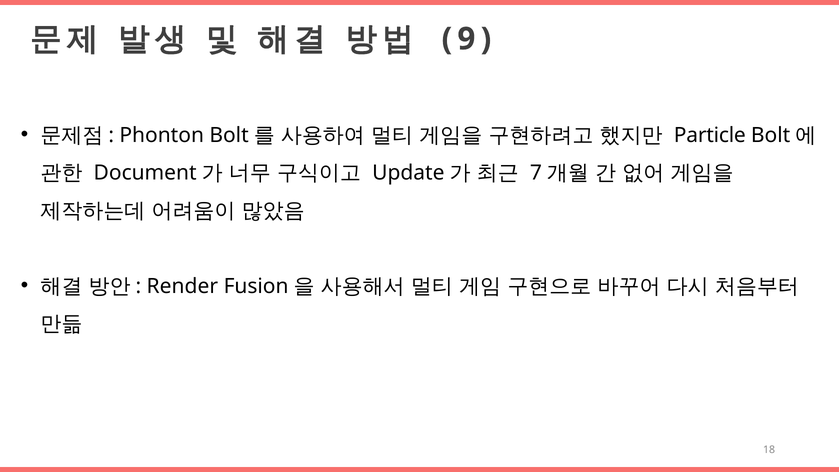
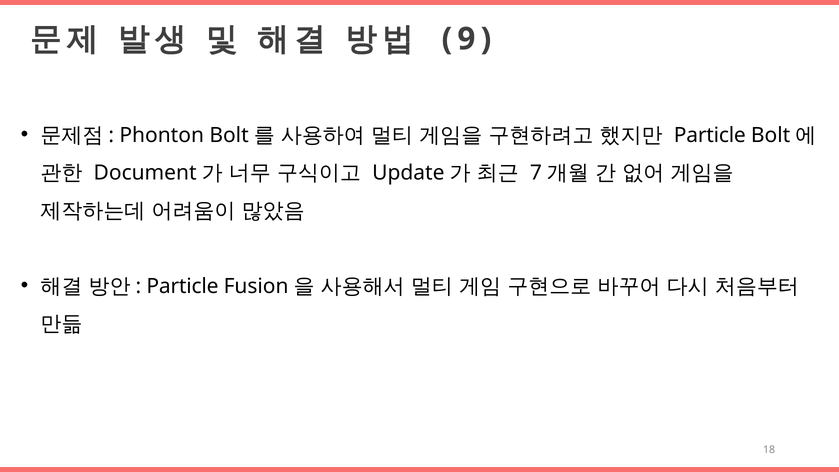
Render: Render -> Particle (182, 286)
